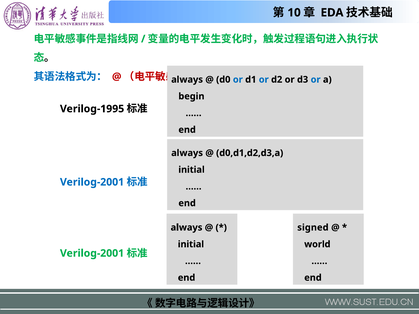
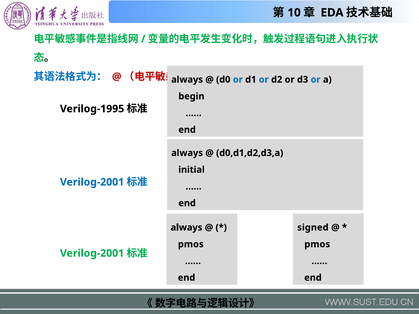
initial: initial -> pmos (191, 244)
world: world -> pmos (317, 244)
